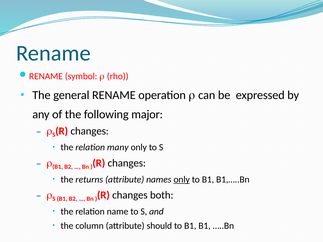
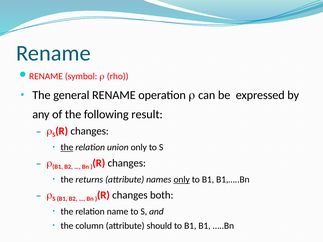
major: major -> result (147, 114)
the underline: none -> present (67, 148)
many: many -> union (118, 148)
